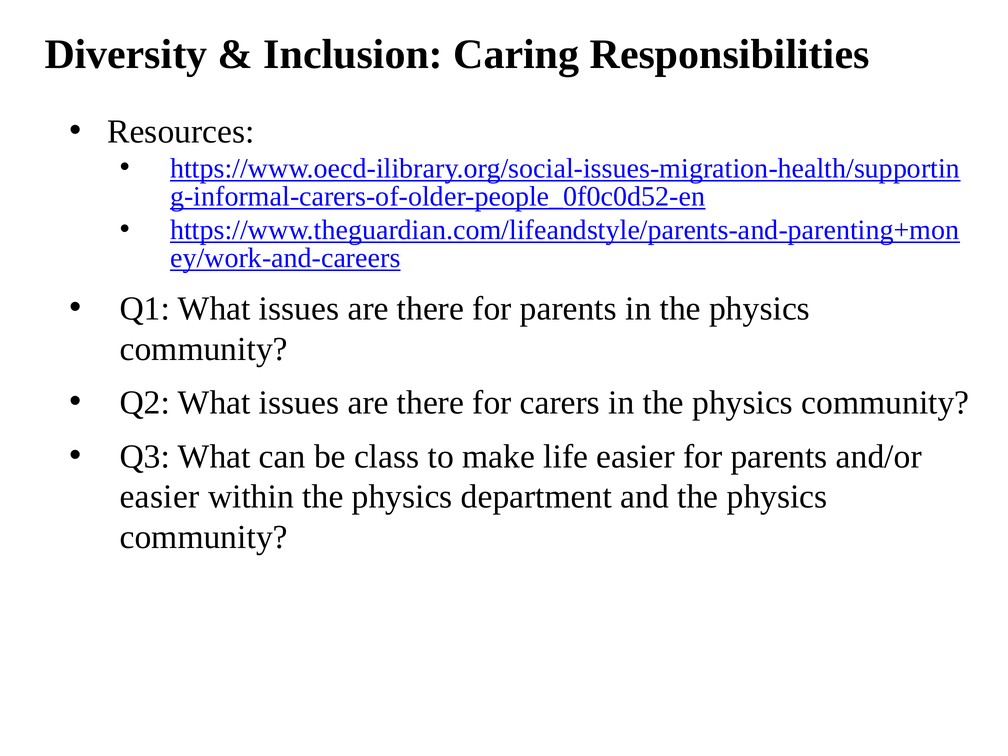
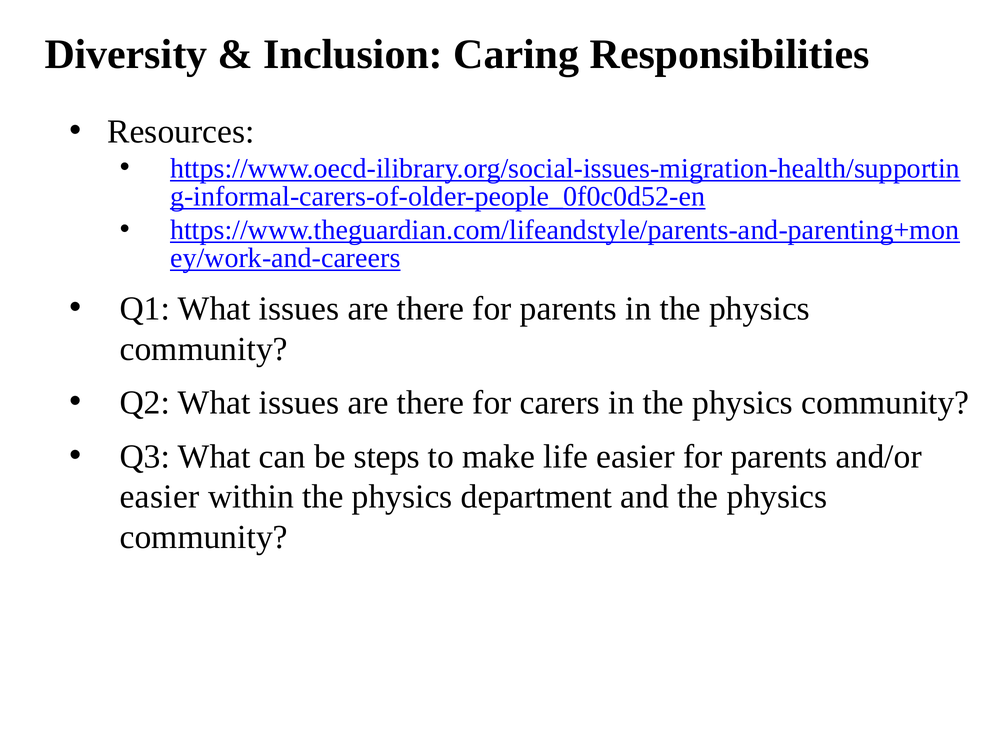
class: class -> steps (387, 456)
